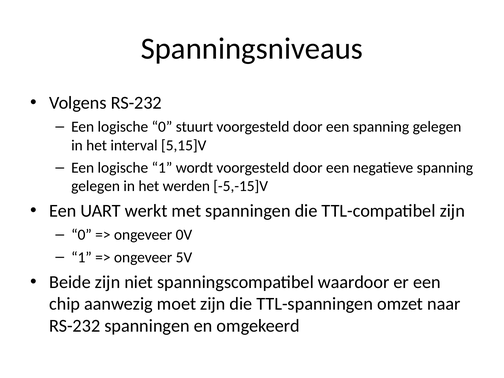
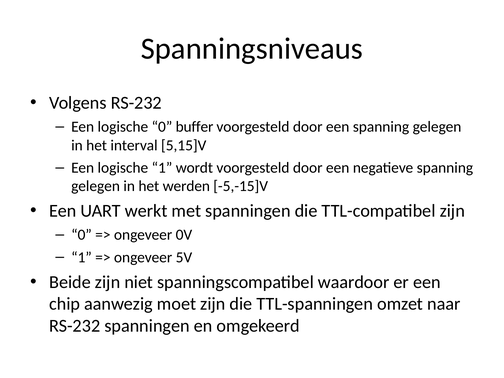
stuurt: stuurt -> buffer (194, 127)
